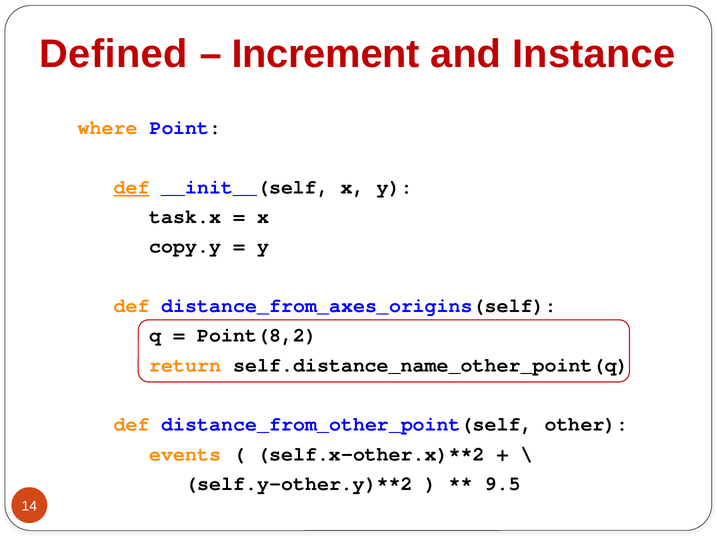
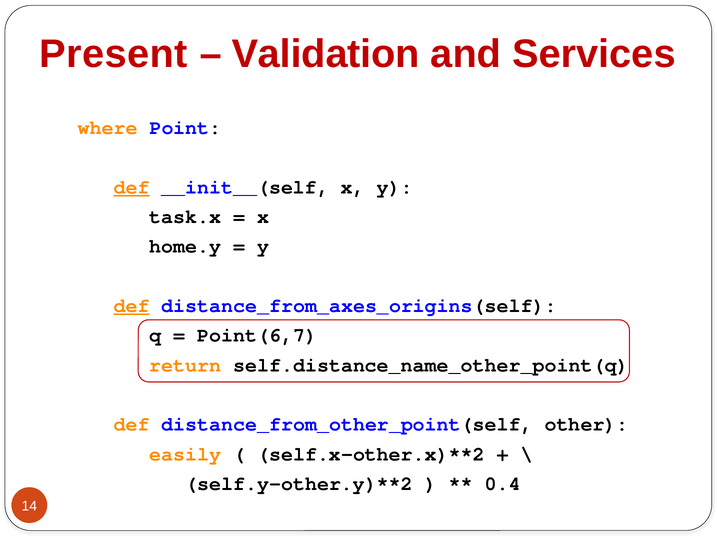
Defined: Defined -> Present (113, 54)
Increment: Increment -> Validation (326, 54)
Instance: Instance -> Services (594, 54)
copy.y: copy.y -> home.y (185, 246)
def underline: none -> present (132, 306)
Point(8,2: Point(8,2 -> Point(6,7 (257, 335)
events: events -> easily (185, 454)
9.5: 9.5 -> 0.4 (503, 483)
